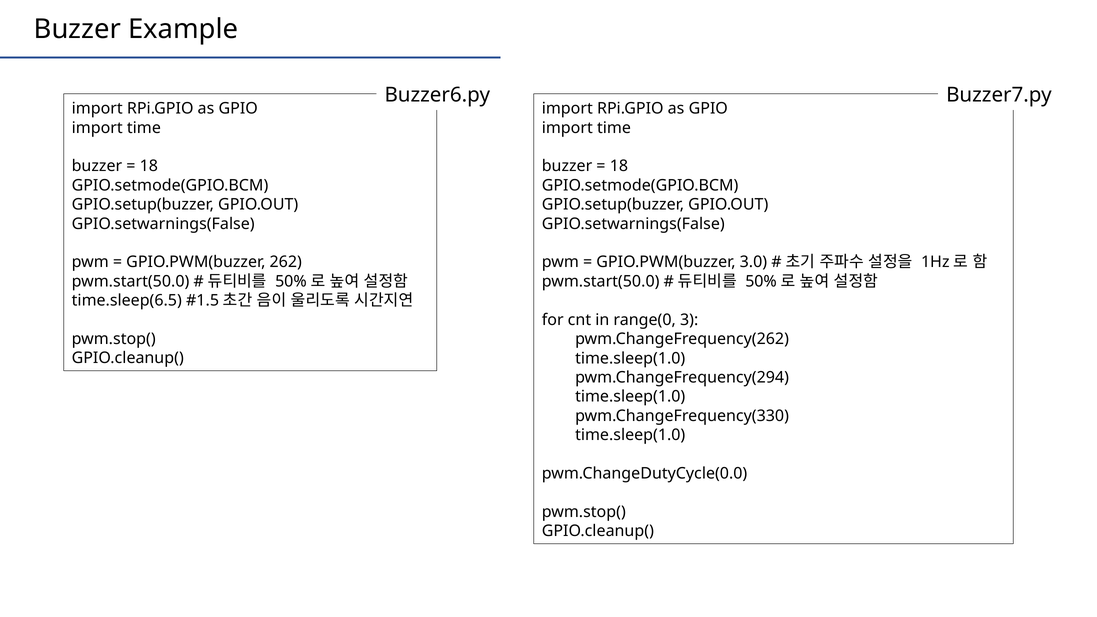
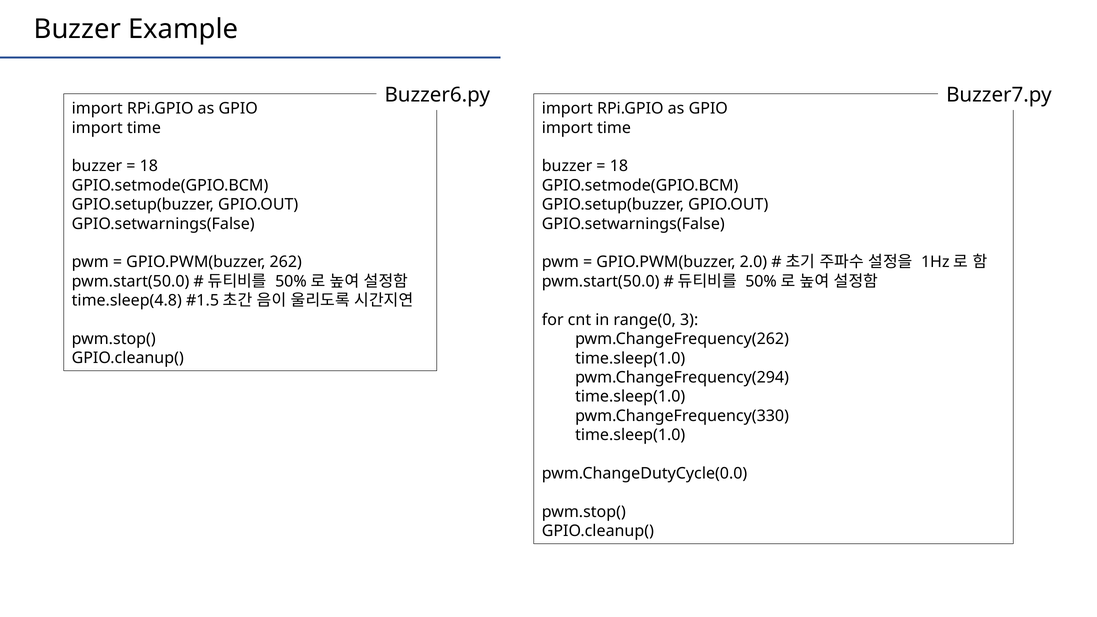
3.0: 3.0 -> 2.0 (753, 262)
time.sleep(6.5: time.sleep(6.5 -> time.sleep(4.8 (127, 301)
